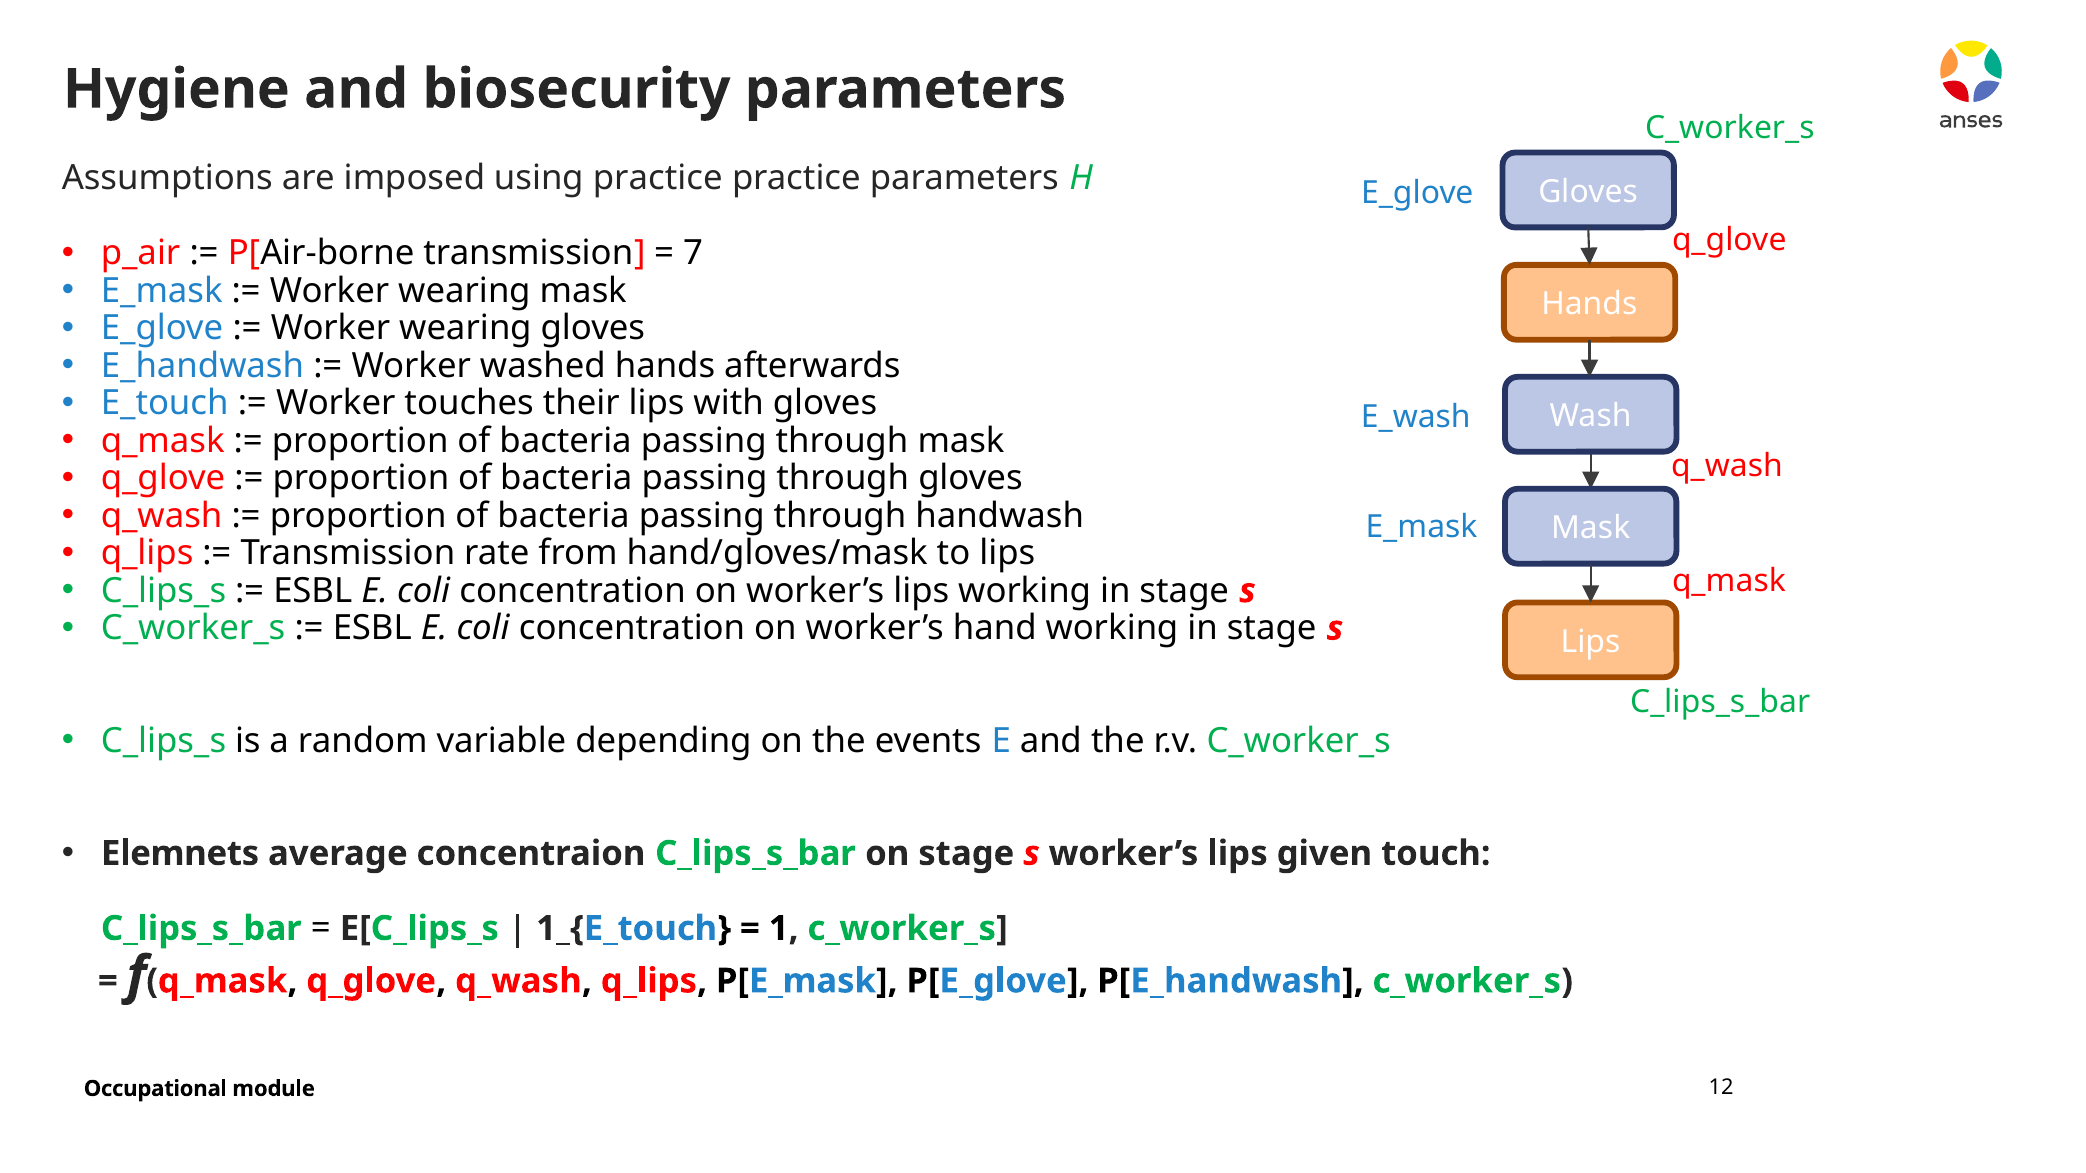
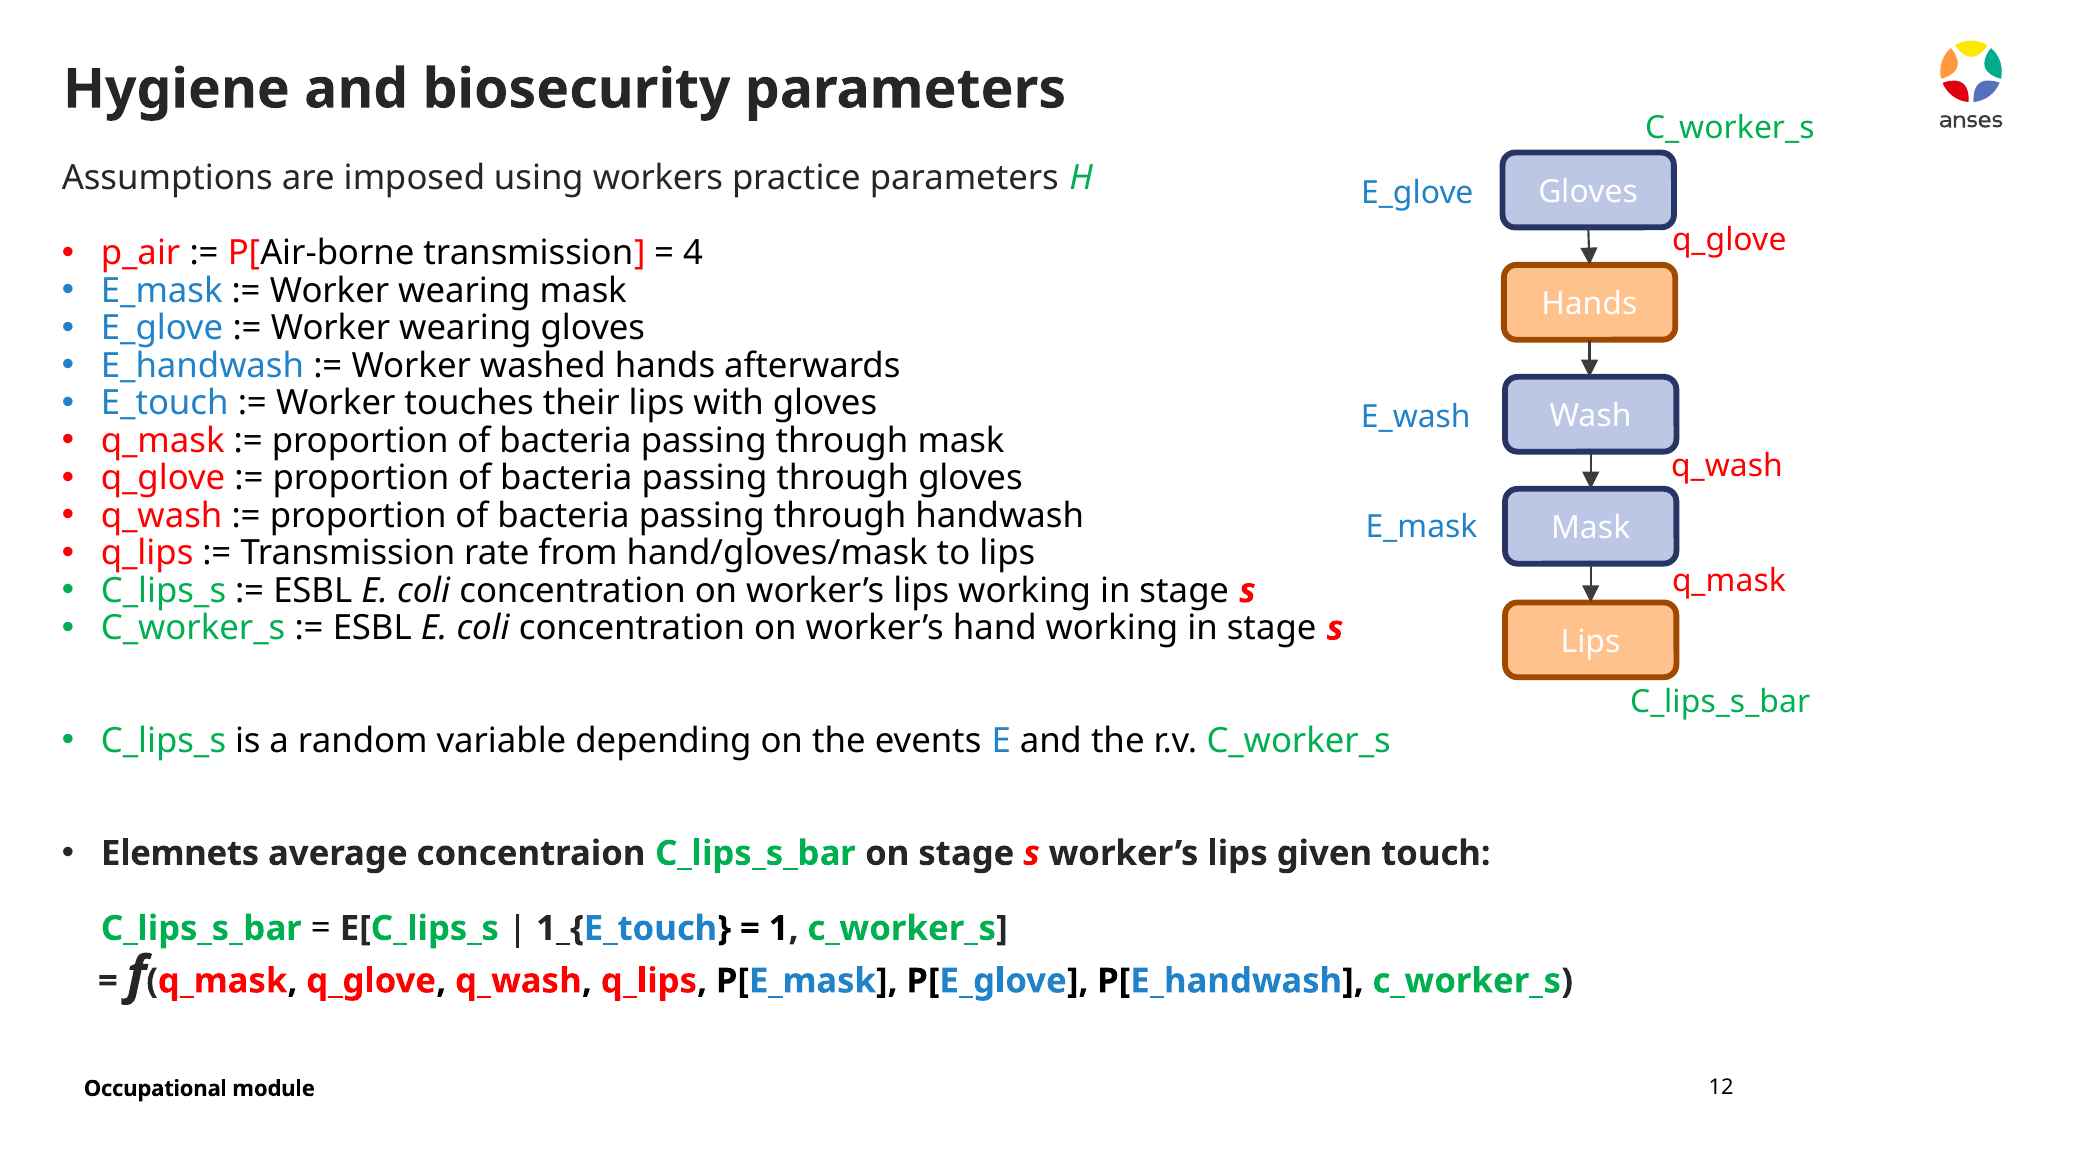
using practice: practice -> workers (658, 178)
7: 7 -> 4 (693, 253)
